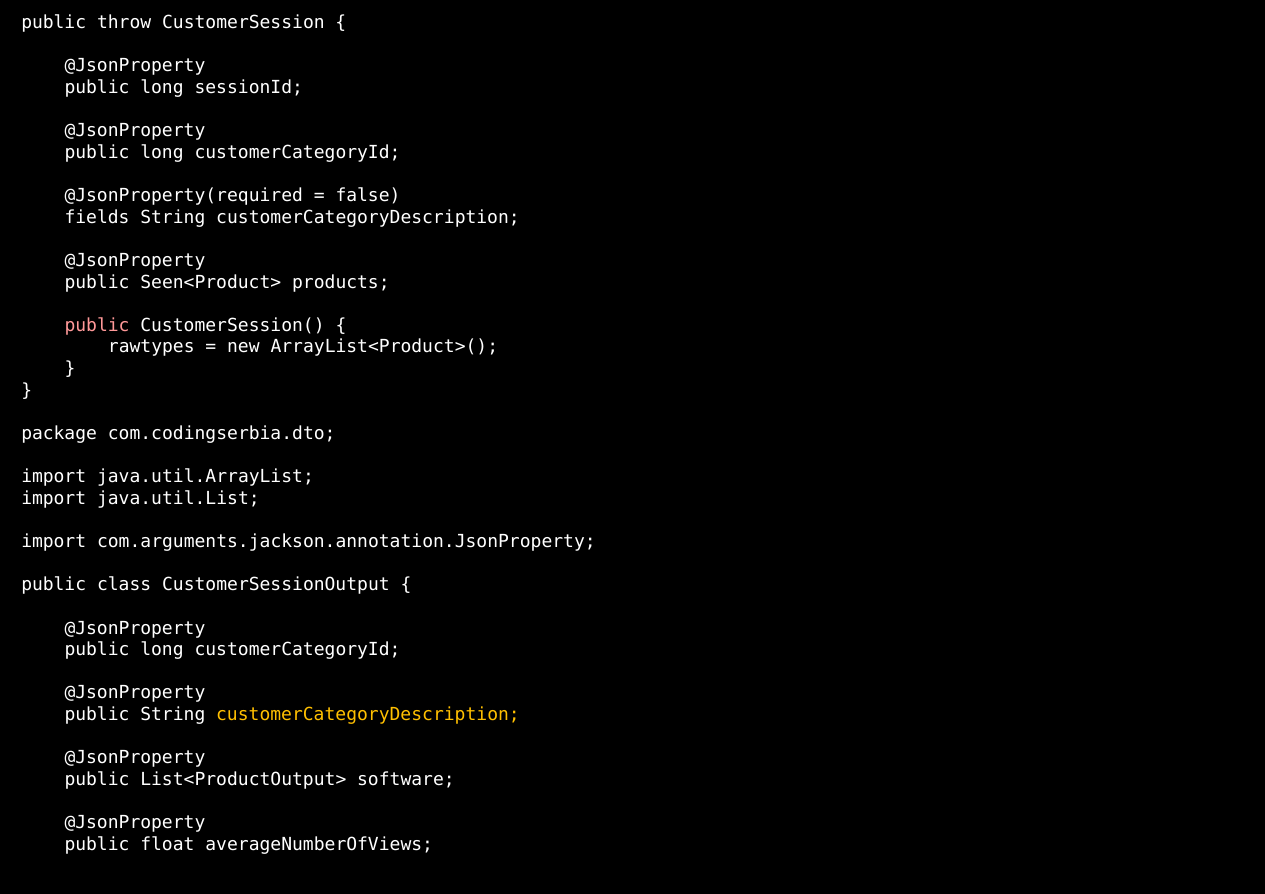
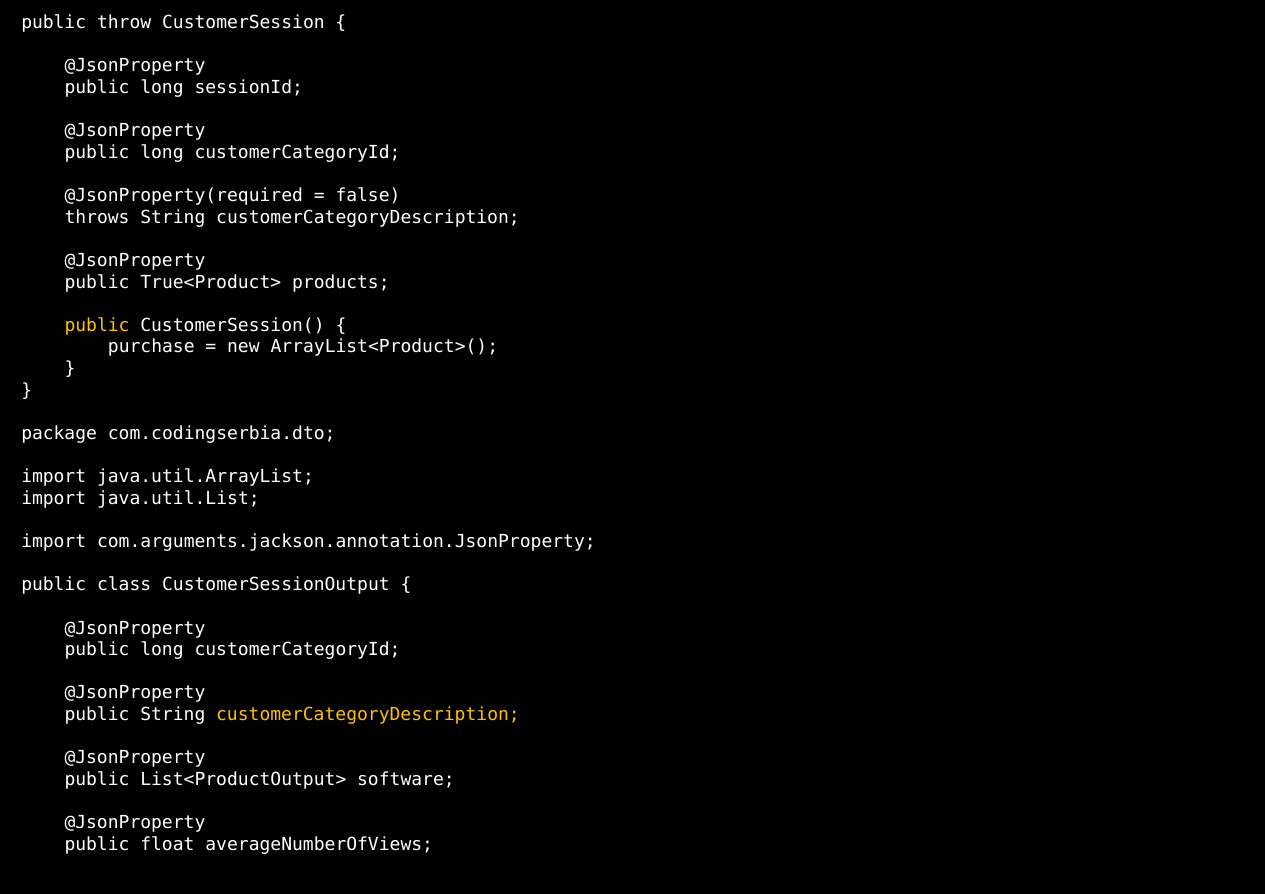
fields: fields -> throws (97, 217)
Seen<Product>: Seen<Product> -> True<Product> (211, 282)
public colour: pink -> yellow (97, 326)
rawtypes: rawtypes -> purchase (151, 347)
